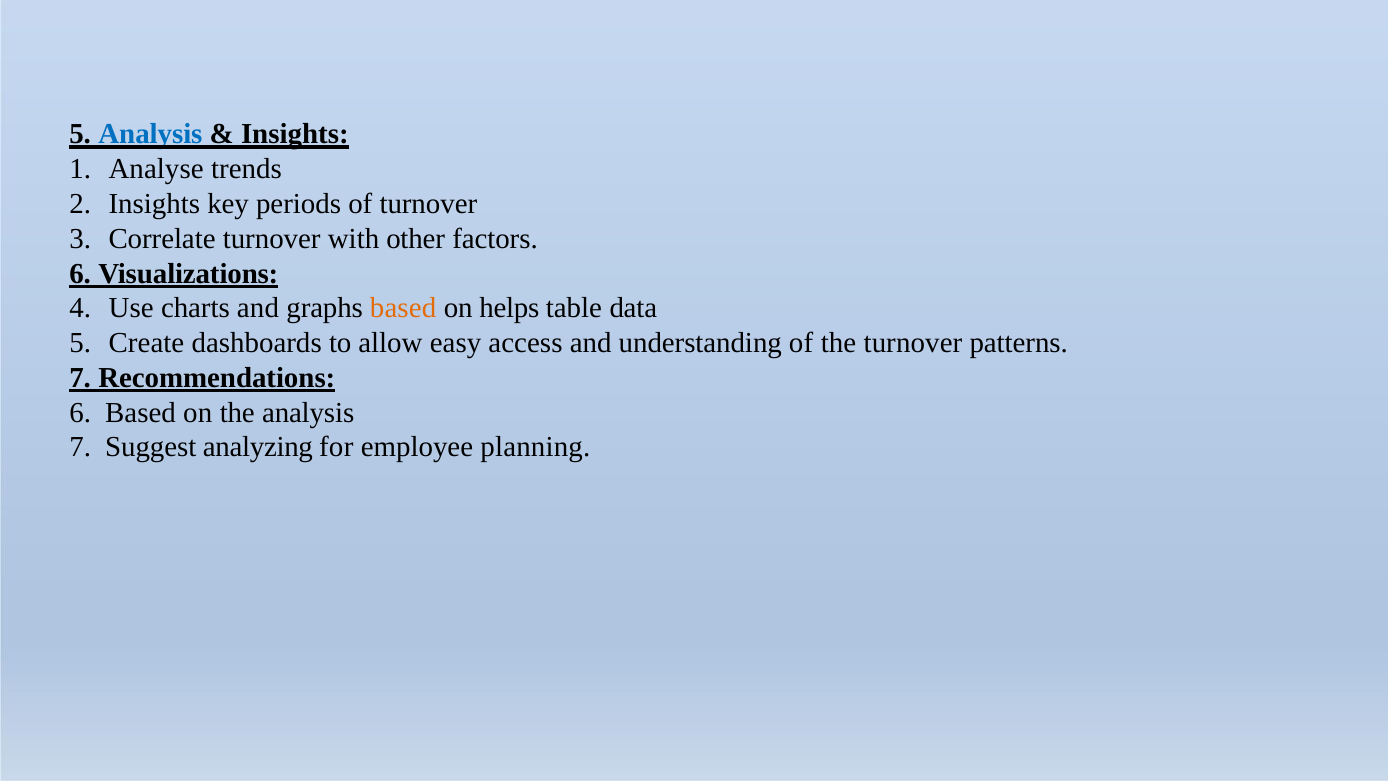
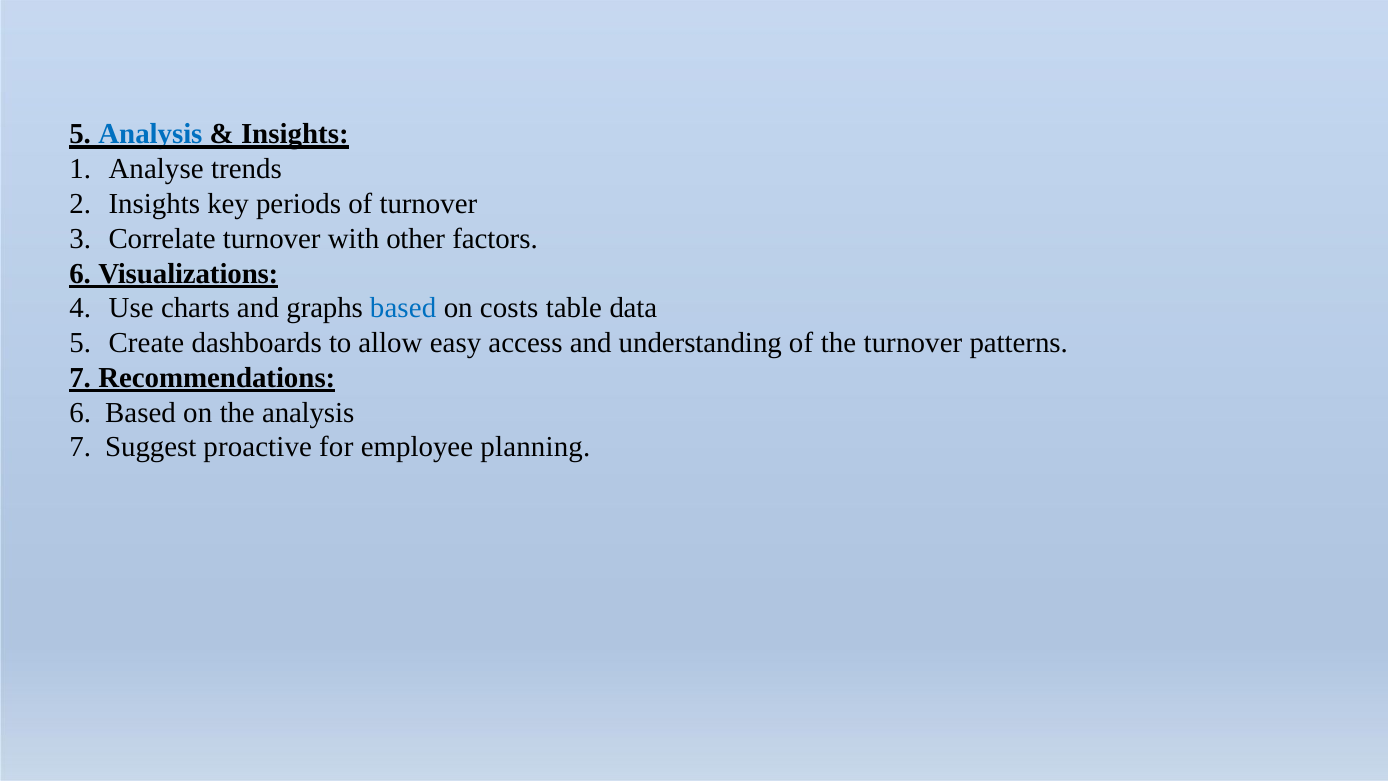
based colour: orange -> blue (403, 308)
helps: helps -> costs (509, 308)
analyzing: analyzing -> proactive (258, 447)
